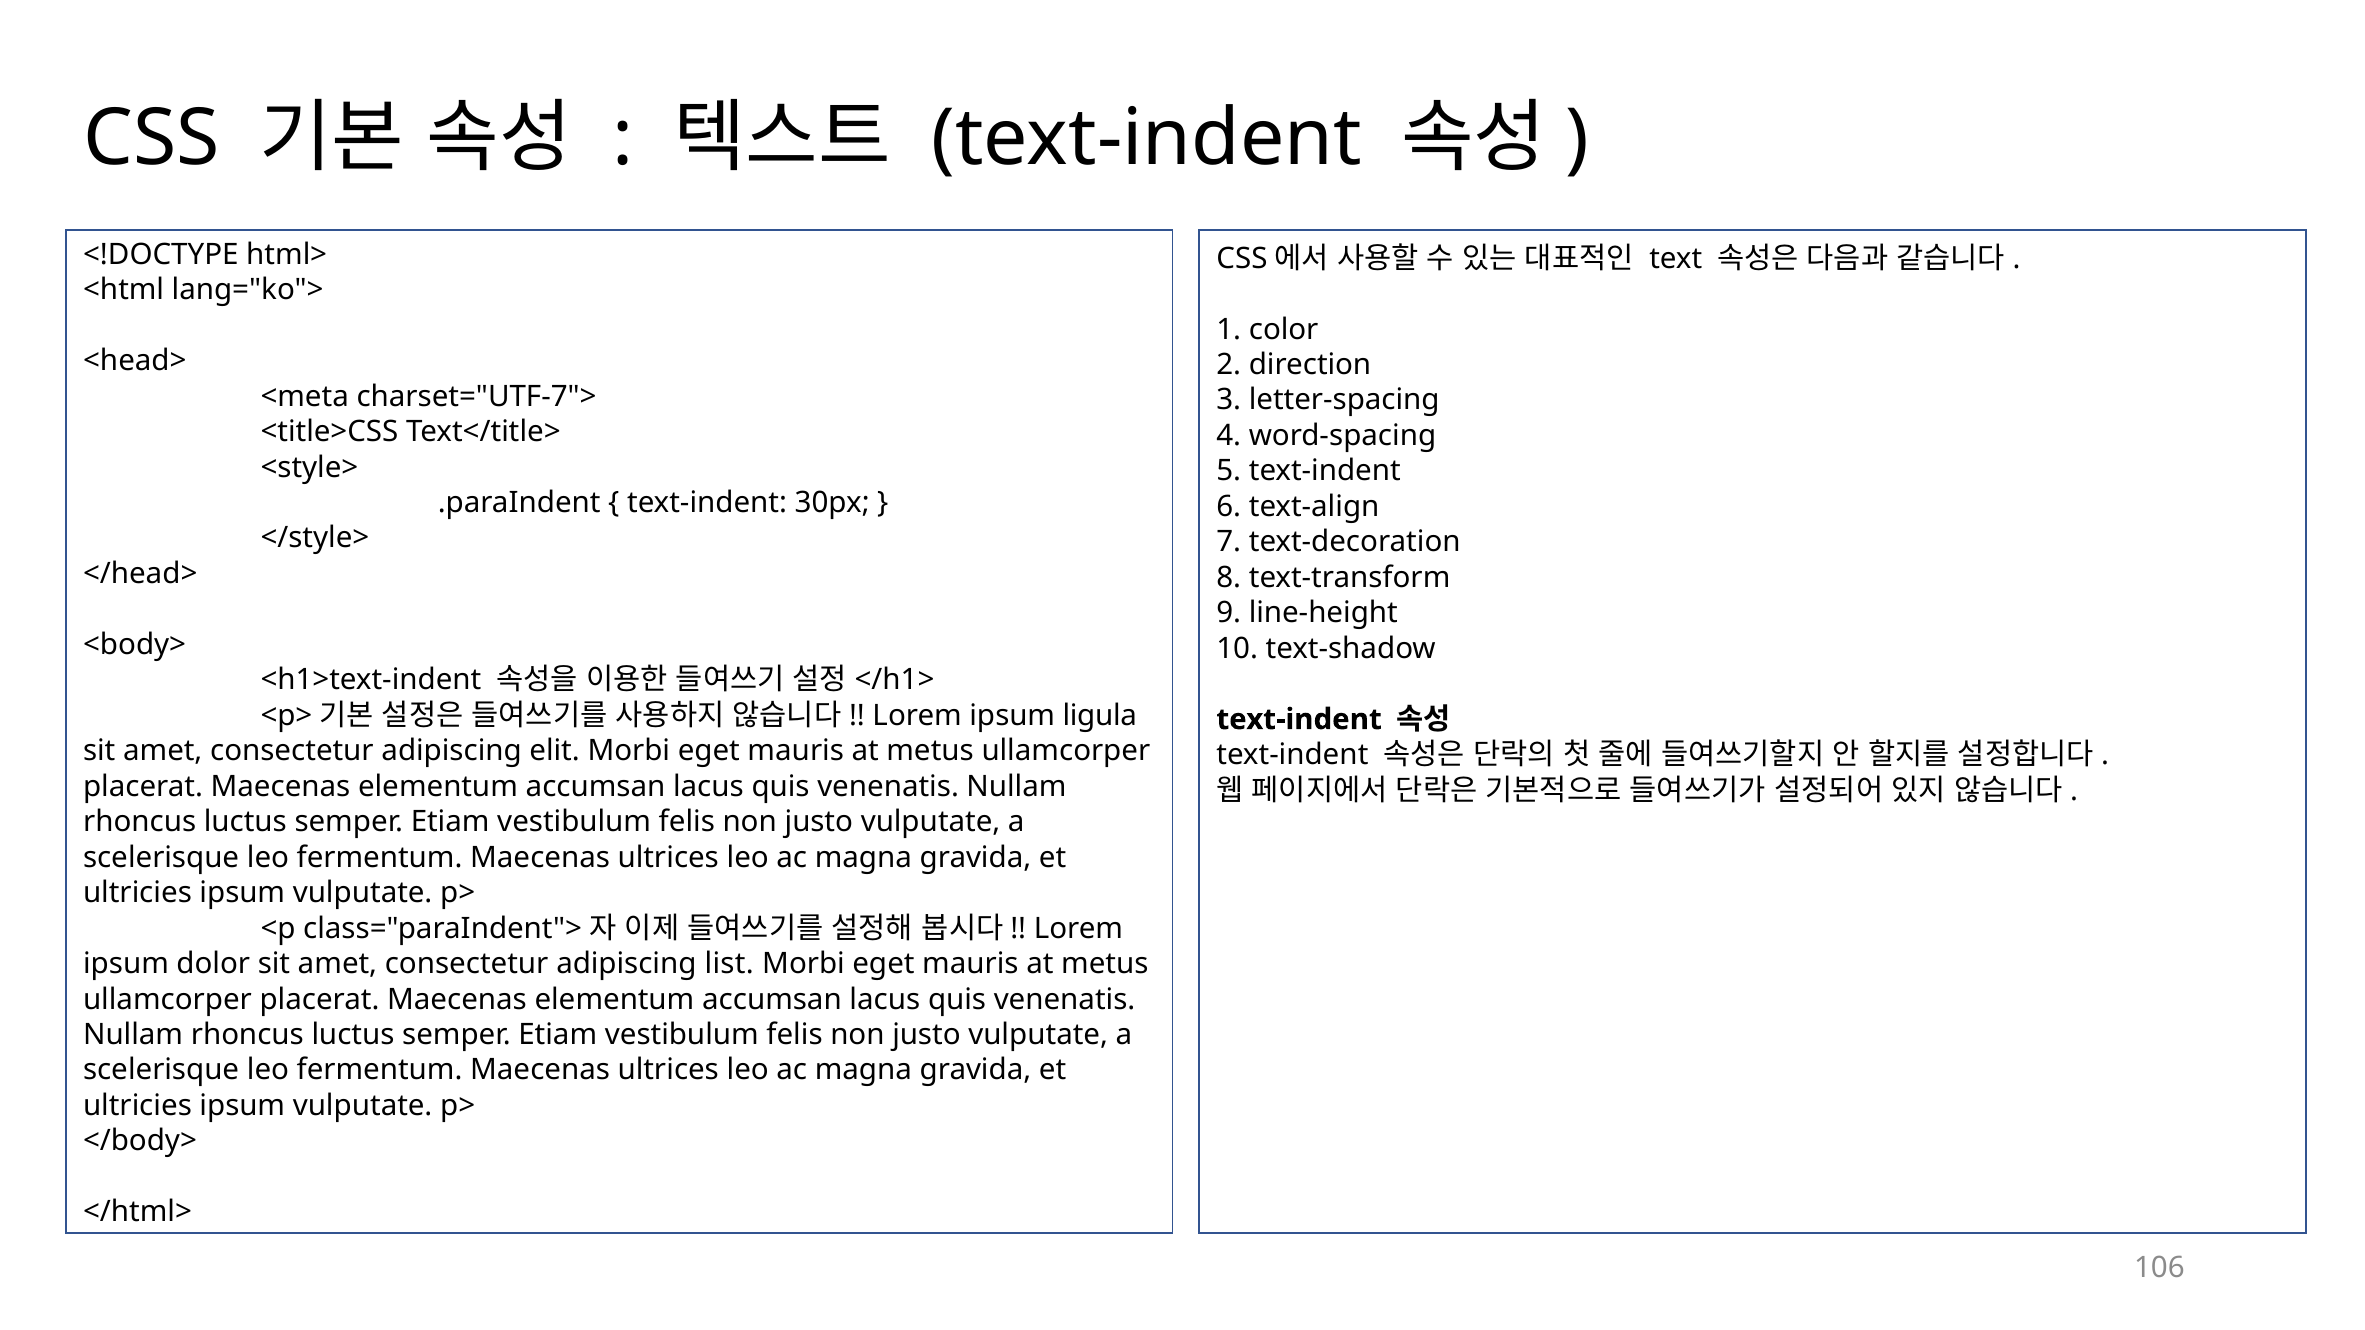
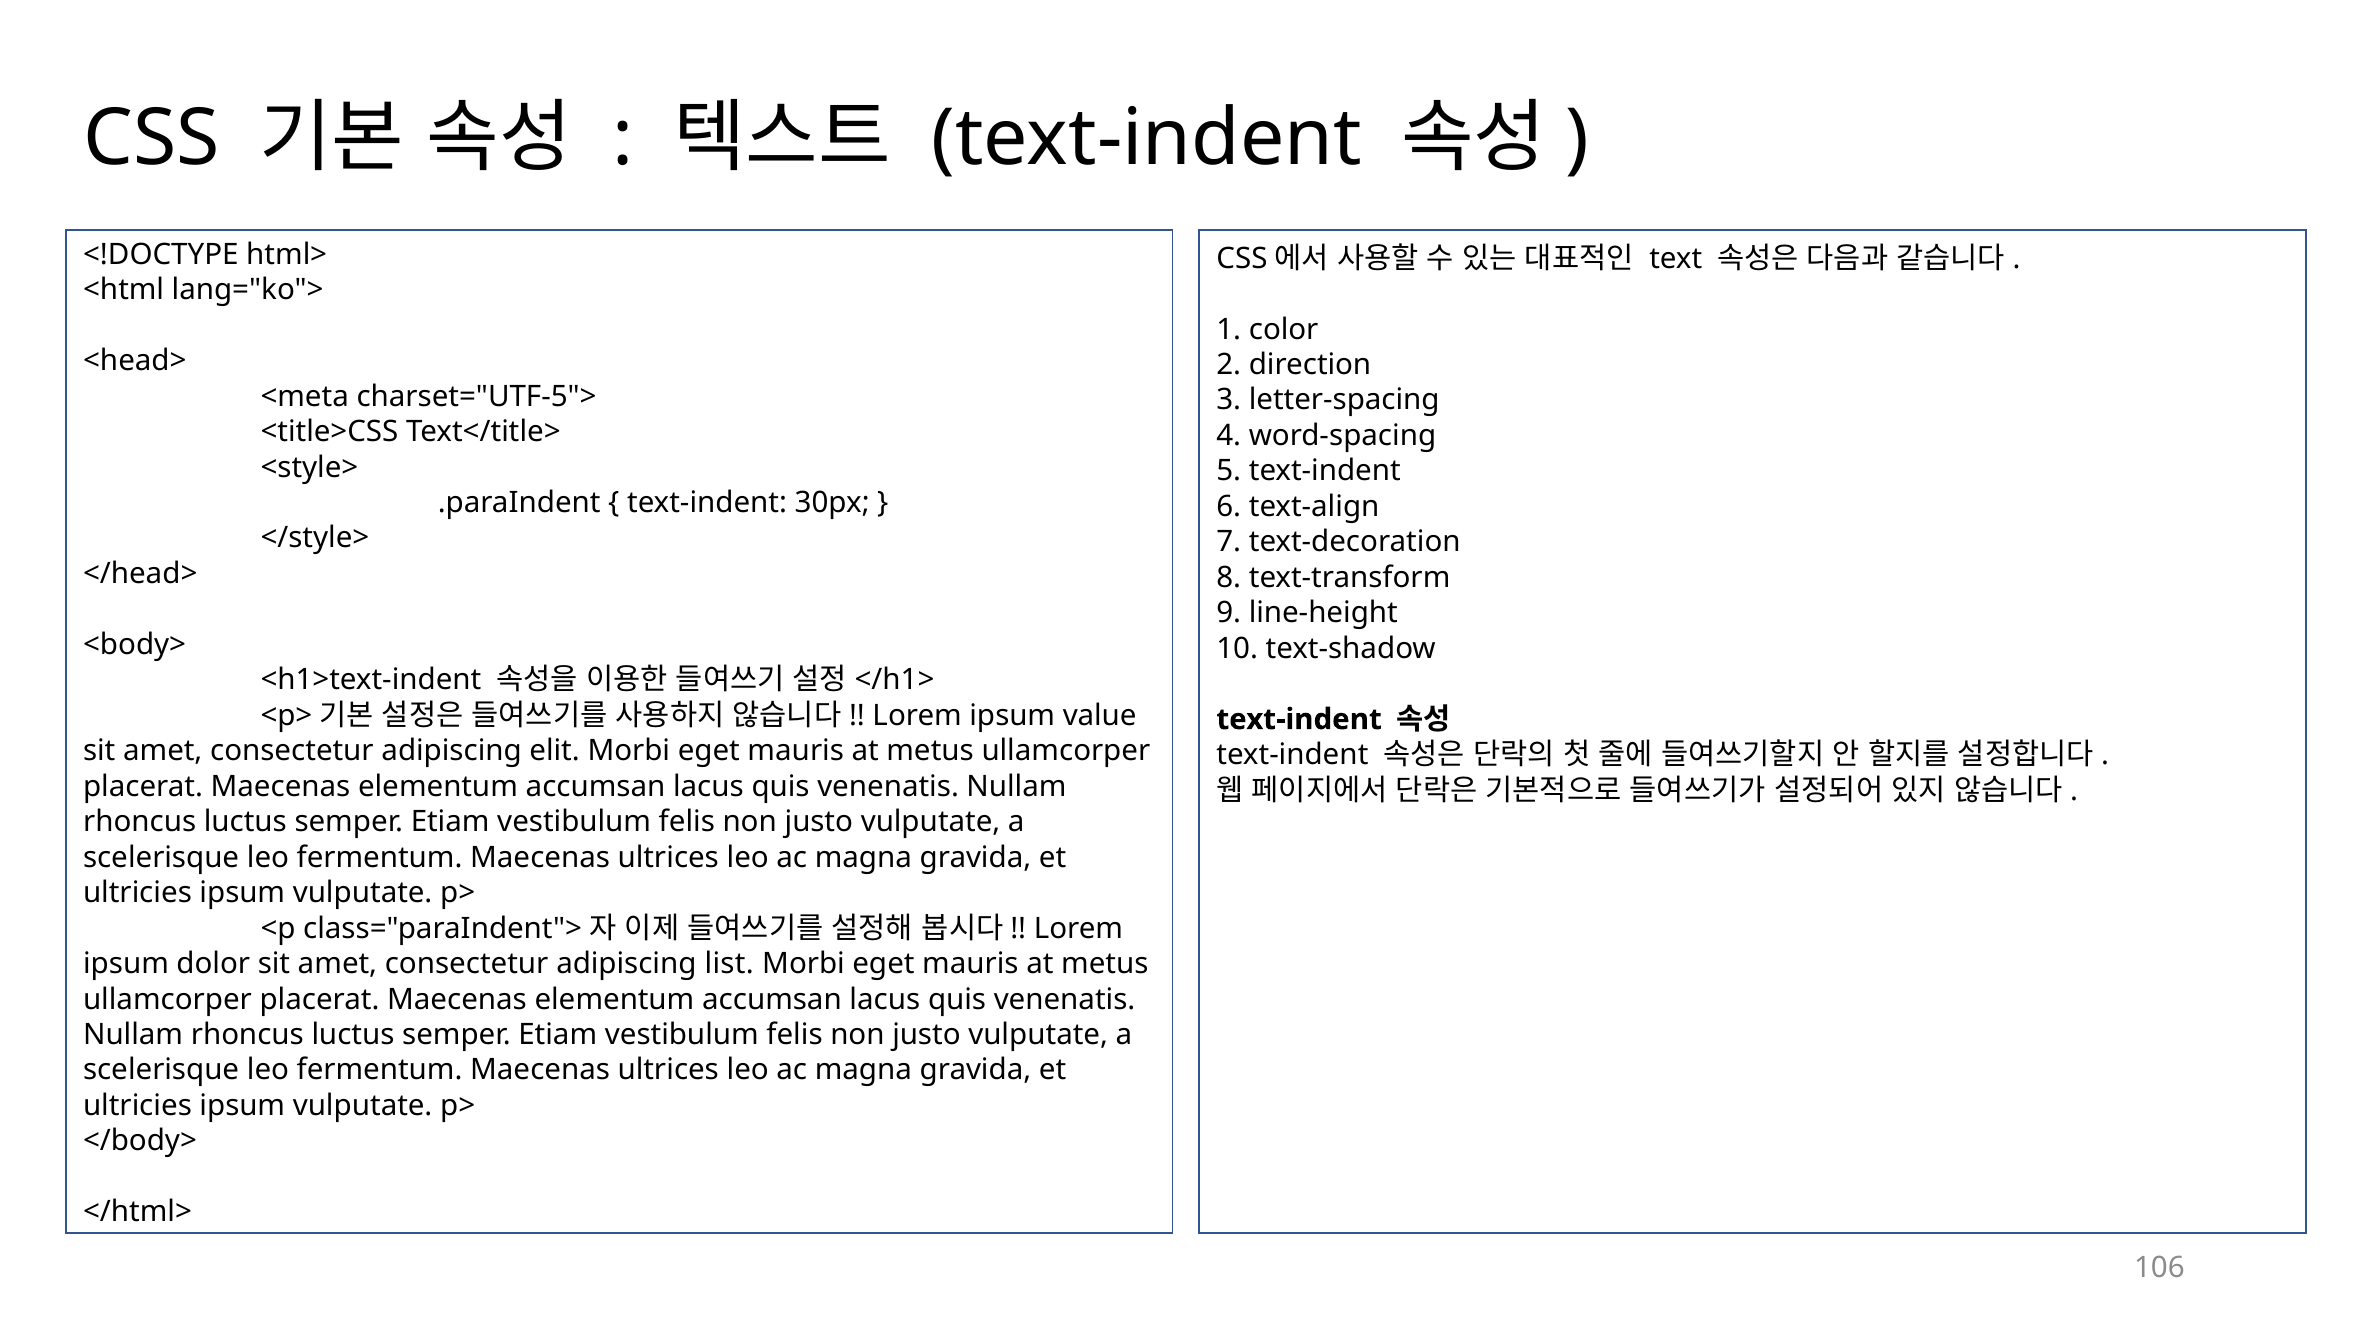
charset="UTF-7">: charset="UTF-7"> -> charset="UTF-5"> (477, 396)
ligula: ligula -> value (1100, 716)
